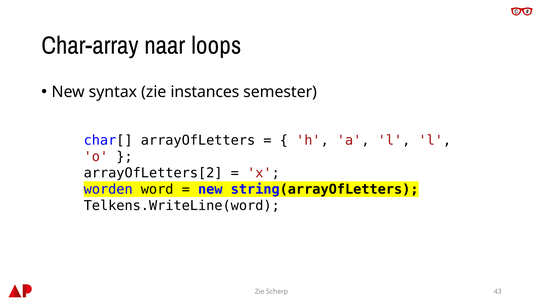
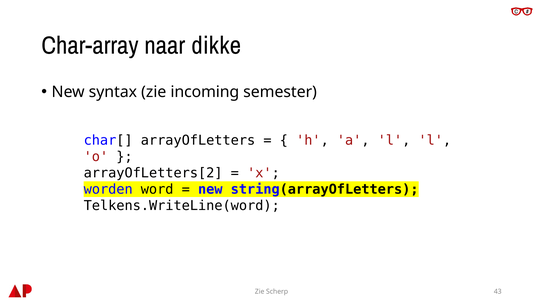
loops: loops -> dikke (216, 46)
instances: instances -> incoming (205, 92)
